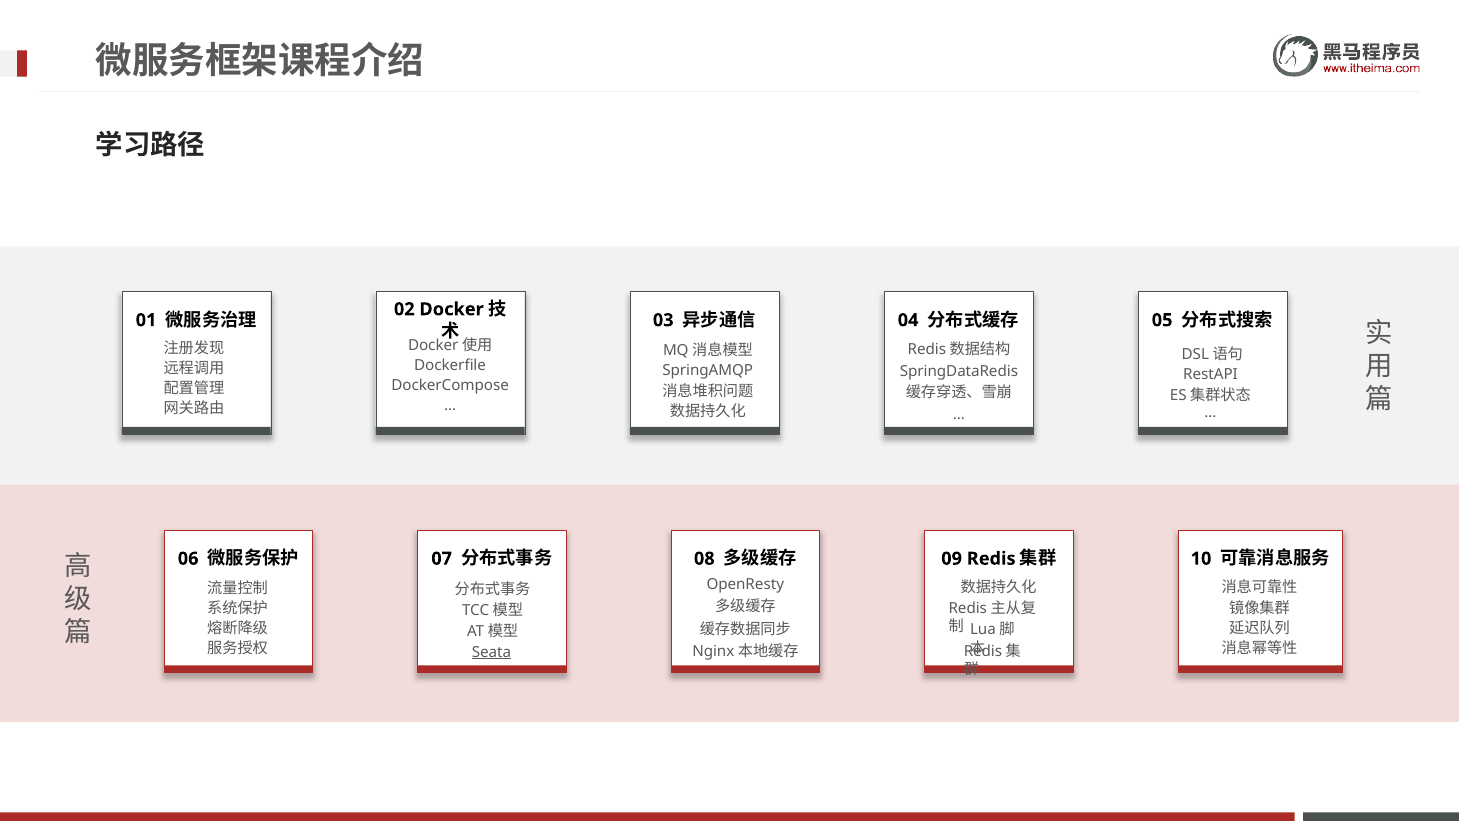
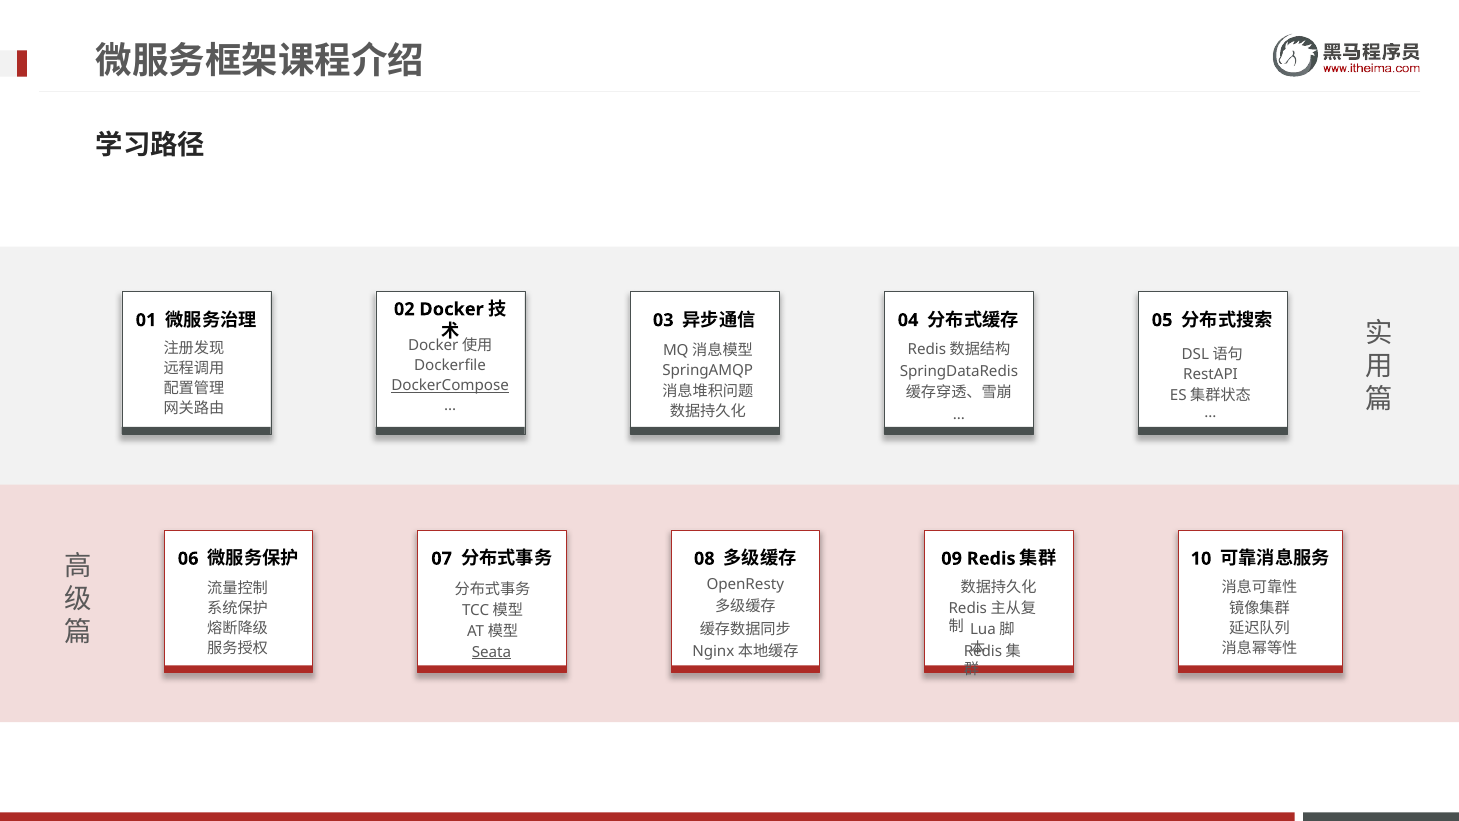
DockerCompose underline: none -> present (450, 386)
